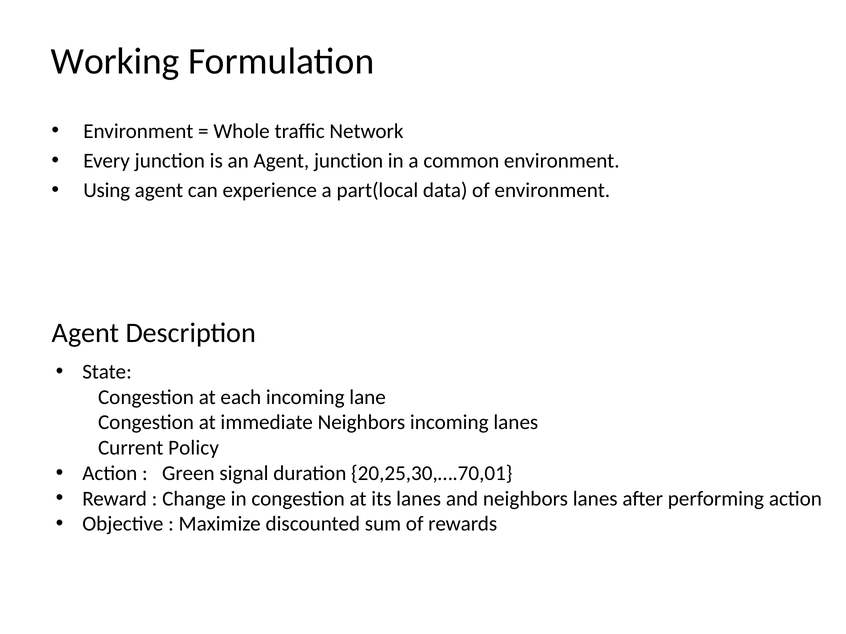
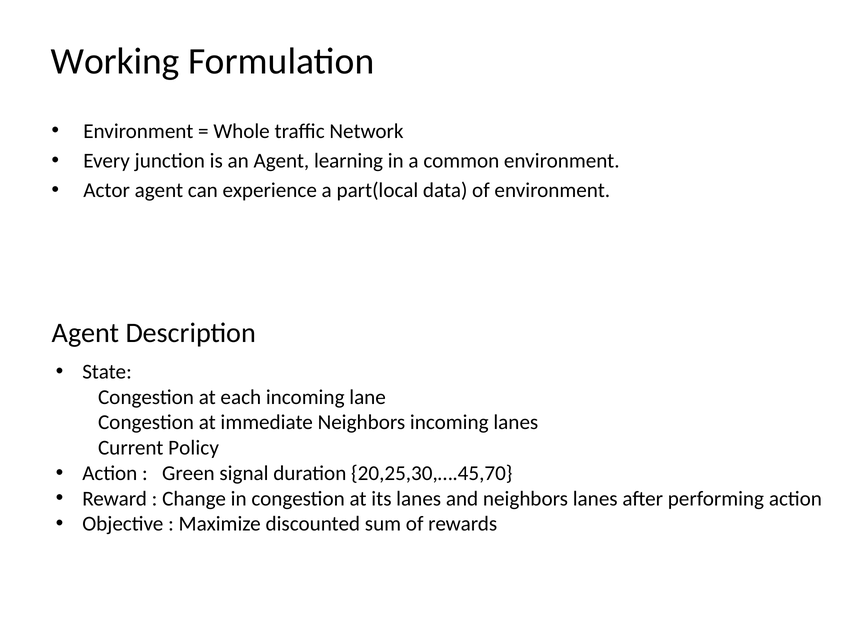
Agent junction: junction -> learning (349, 161)
Using: Using -> Actor (107, 190)
20,25,30,….70,01: 20,25,30,….70,01 -> 20,25,30,….45,70 (432, 474)
